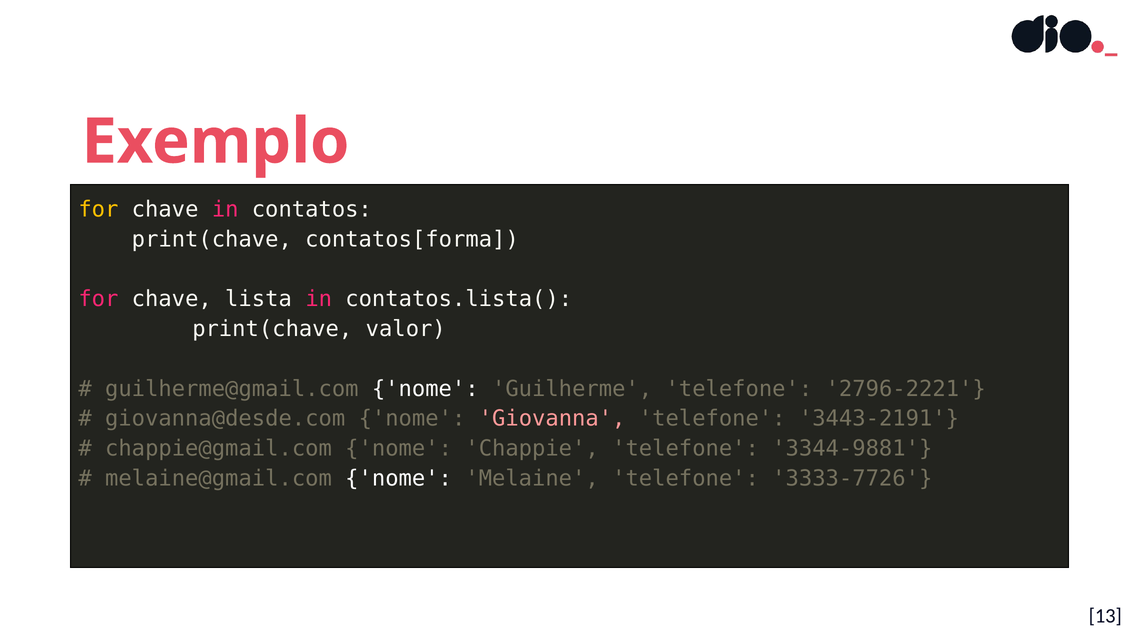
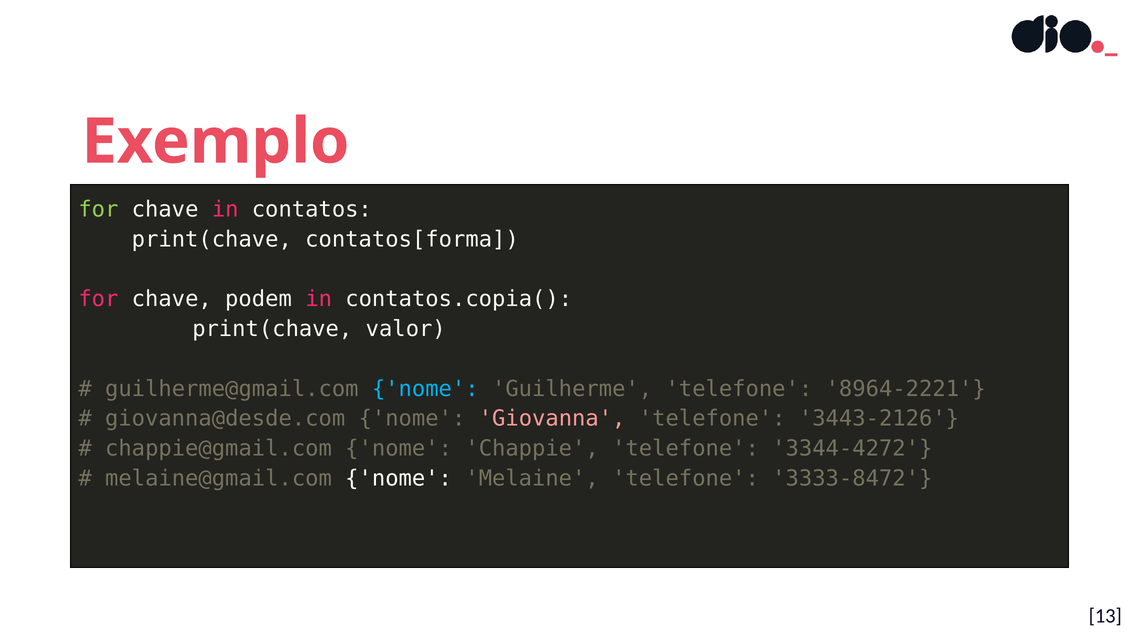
for colour: yellow -> light green (98, 209)
lista: lista -> podem (258, 299)
contatos.lista(: contatos.lista( -> contatos.copia( (459, 299)
nome colour: white -> light blue (425, 389)
2796-2221: 2796-2221 -> 8964-2221 (906, 389)
3443-2191: 3443-2191 -> 3443-2126 (879, 419)
3344-9881: 3344-9881 -> 3344-4272 (852, 449)
3333-7726: 3333-7726 -> 3333-8472 (852, 478)
